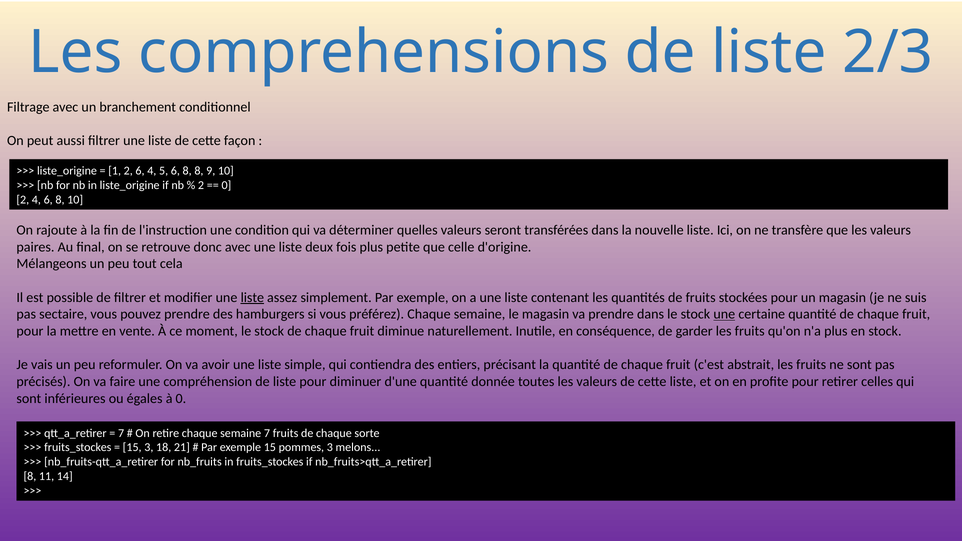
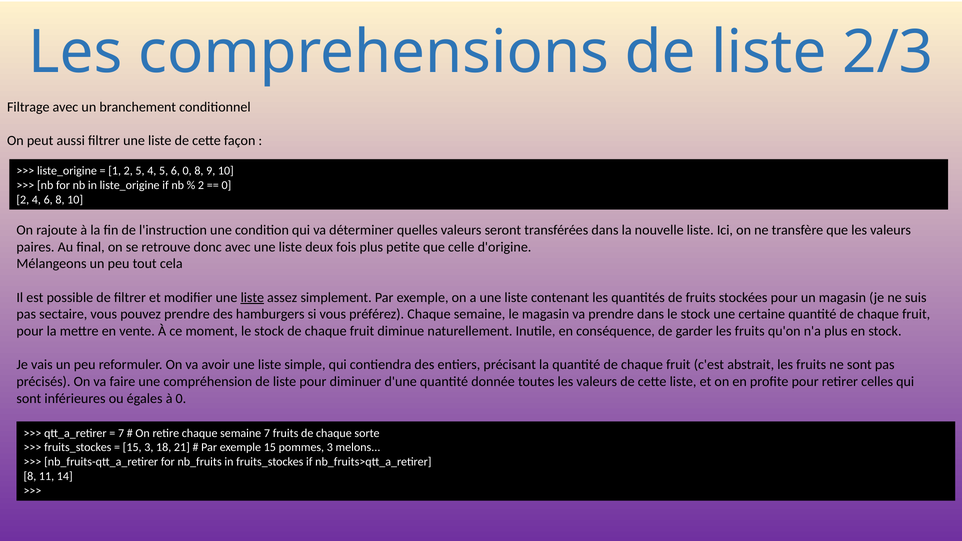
2 6: 6 -> 5 (140, 171)
5 6 8: 8 -> 0 (187, 171)
une underline: present -> none (724, 314)
